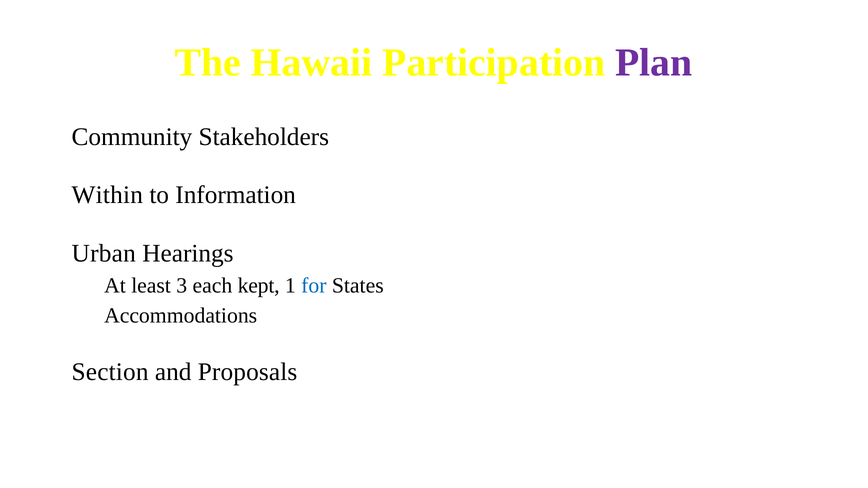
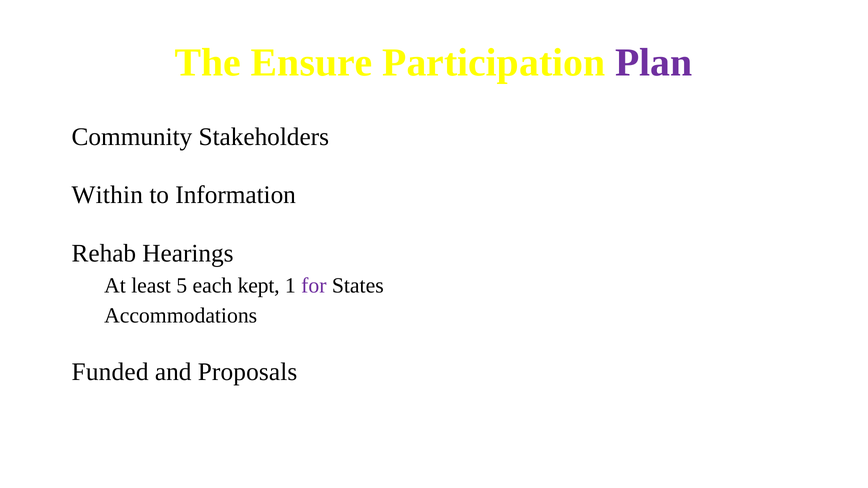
Hawaii: Hawaii -> Ensure (312, 62)
Urban: Urban -> Rehab (104, 253)
3: 3 -> 5 (182, 286)
for colour: blue -> purple (314, 286)
Section: Section -> Funded (110, 372)
